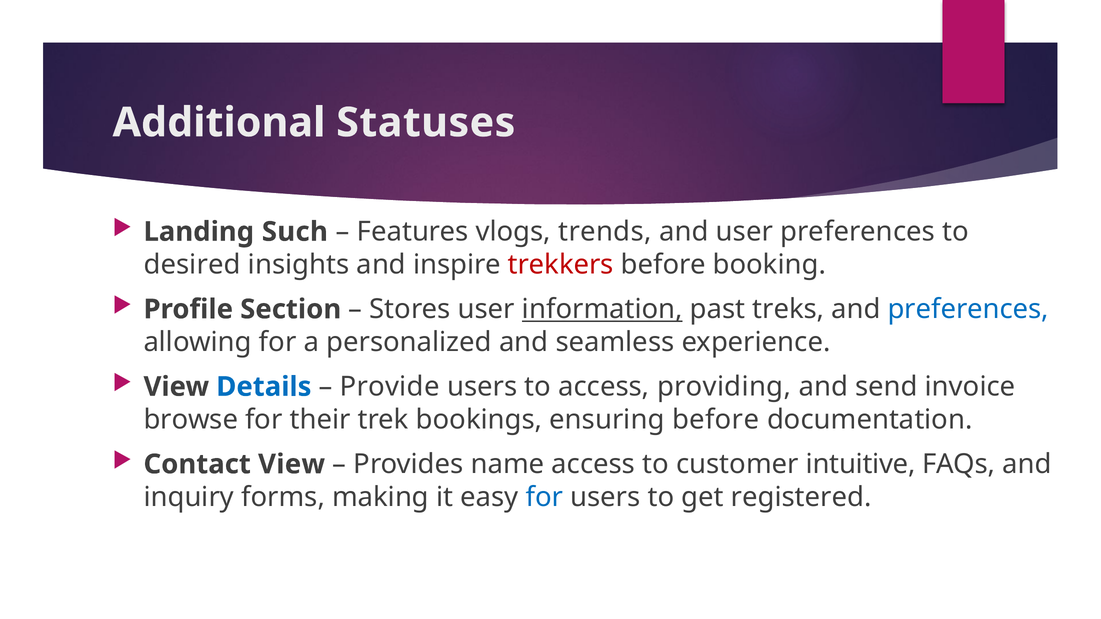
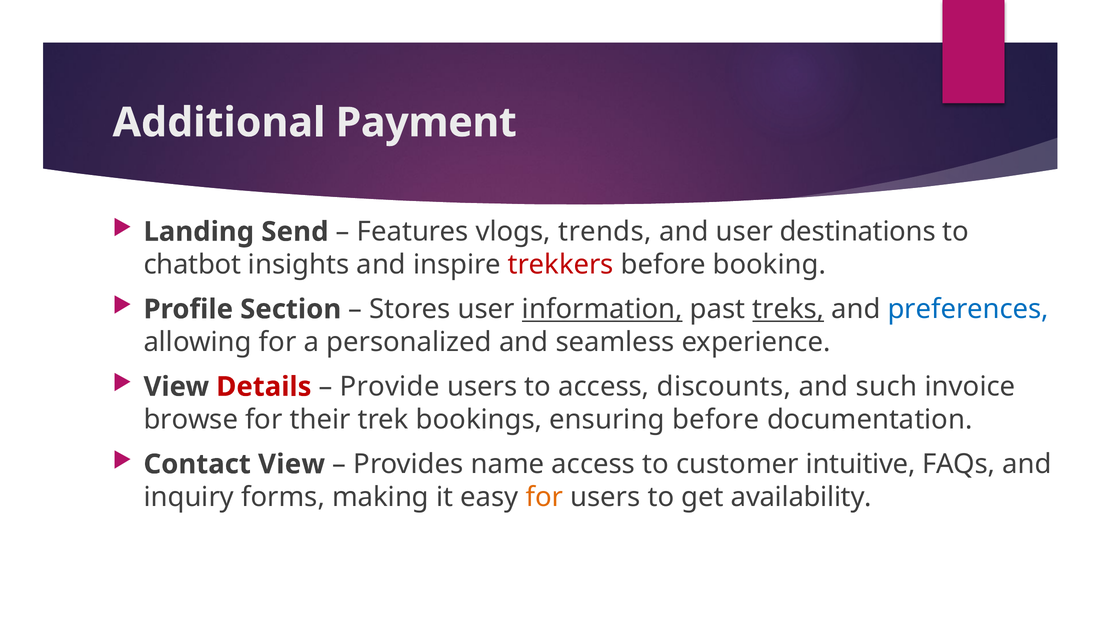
Statuses: Statuses -> Payment (426, 123)
Such: Such -> Send (295, 232)
user preferences: preferences -> destinations (858, 232)
desired: desired -> chatbot (192, 265)
treks underline: none -> present (788, 309)
Details colour: blue -> red (264, 387)
providing: providing -> discounts (724, 387)
send: send -> such (886, 387)
for colour: blue -> orange (544, 498)
registered: registered -> availability (801, 498)
